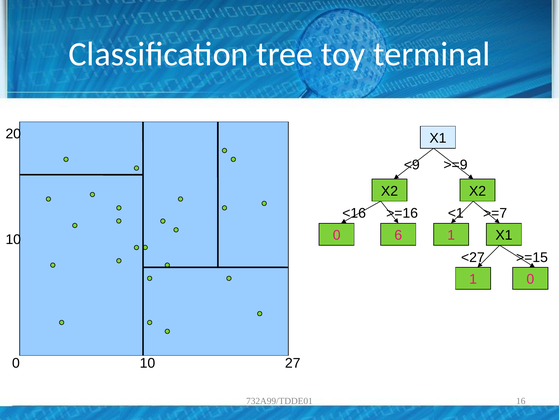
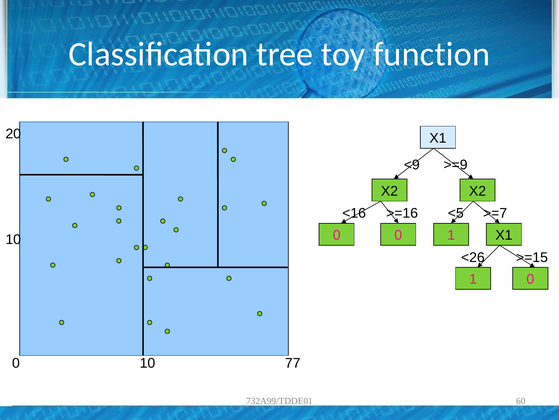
terminal: terminal -> function (432, 54)
<1: <1 -> <5 (456, 213)
0 6: 6 -> 0 (398, 235)
<27: <27 -> <26 (473, 257)
27: 27 -> 77 (293, 363)
16: 16 -> 60 (521, 400)
